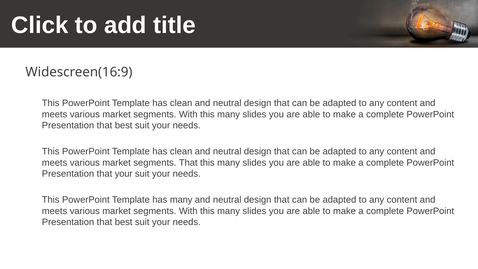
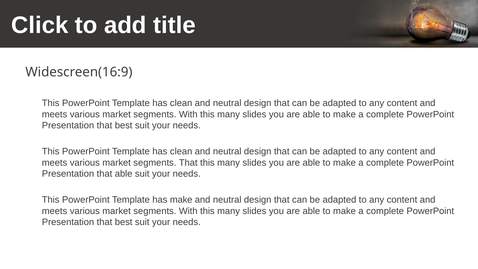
that your: your -> able (124, 174)
has many: many -> make (181, 200)
